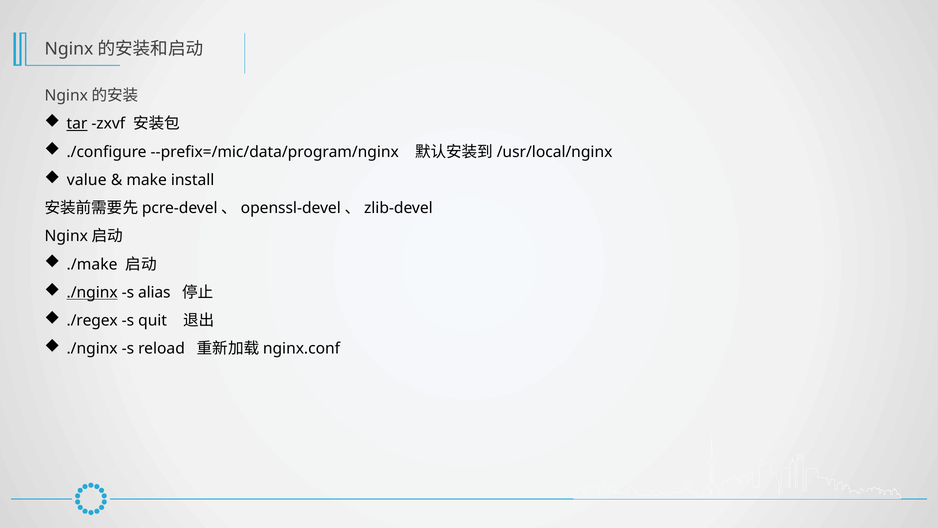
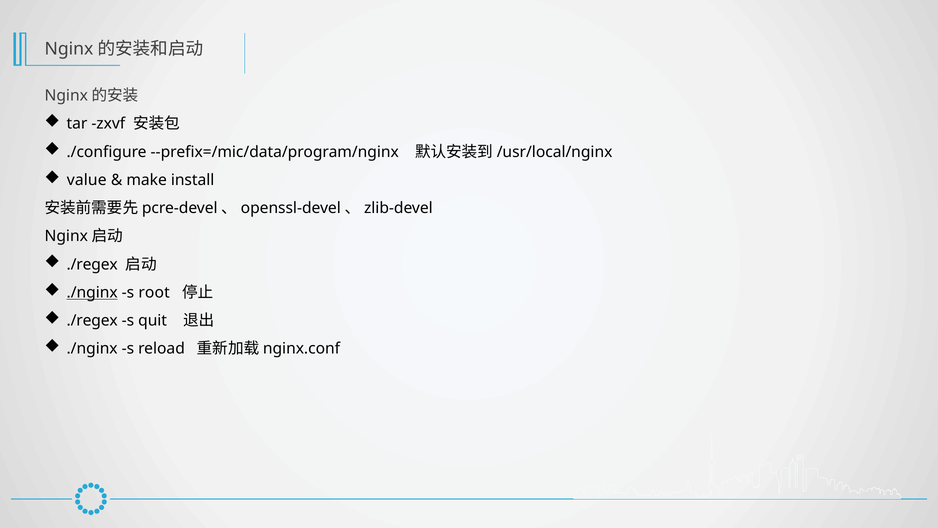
tar underline: present -> none (77, 124)
./make: ./make -> ./regex (92, 264)
alias: alias -> root (154, 292)
